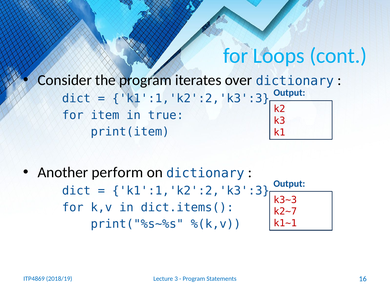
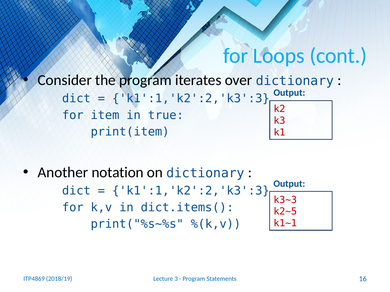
perform: perform -> notation (118, 173)
k2~7: k2~7 -> k2~5 (285, 212)
